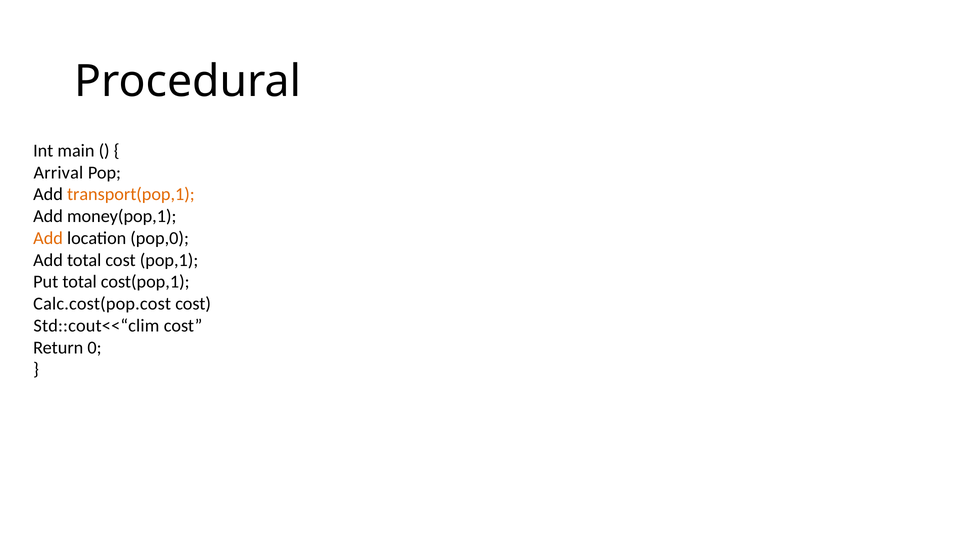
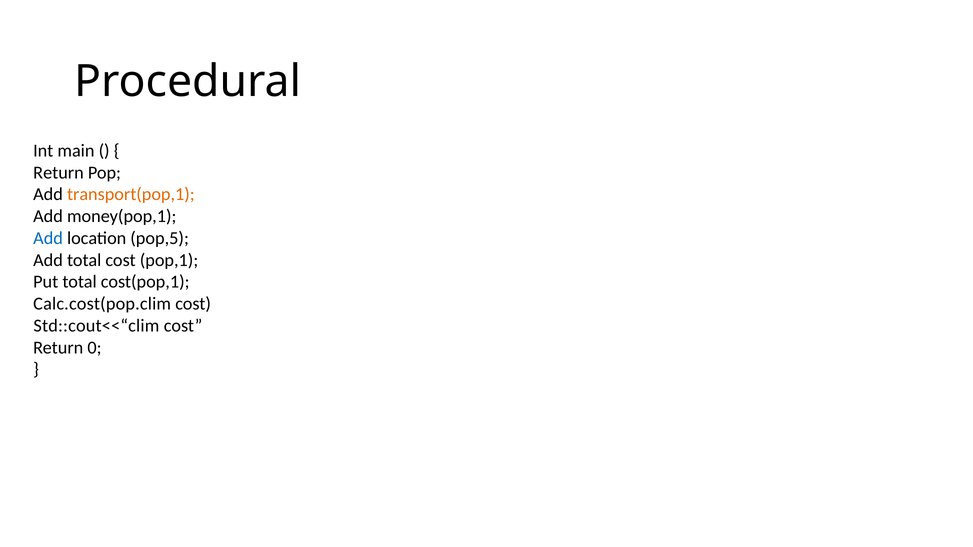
Arrival: Arrival -> Return (59, 173)
Add colour: orange -> blue (48, 238)
pop,0: pop,0 -> pop,5 (160, 238)
Calc.cost(pop.cost: Calc.cost(pop.cost -> Calc.cost(pop.clim (102, 304)
